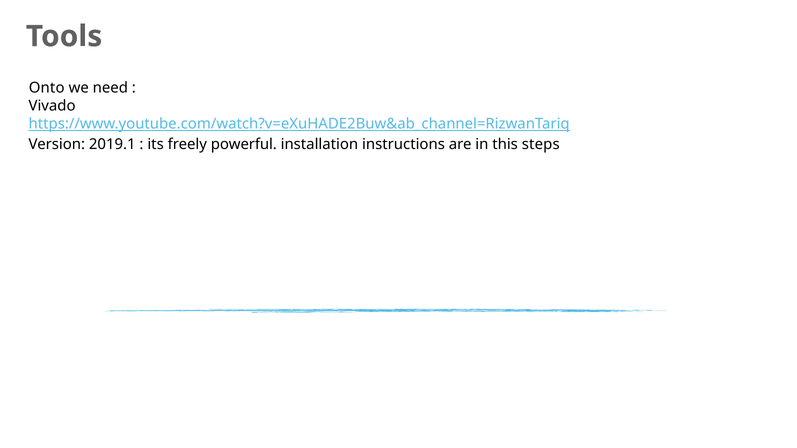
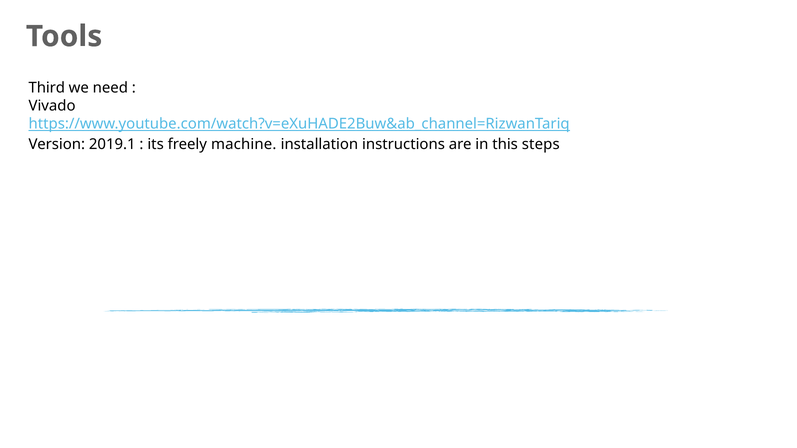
Onto: Onto -> Third (47, 88)
powerful: powerful -> machine (244, 144)
